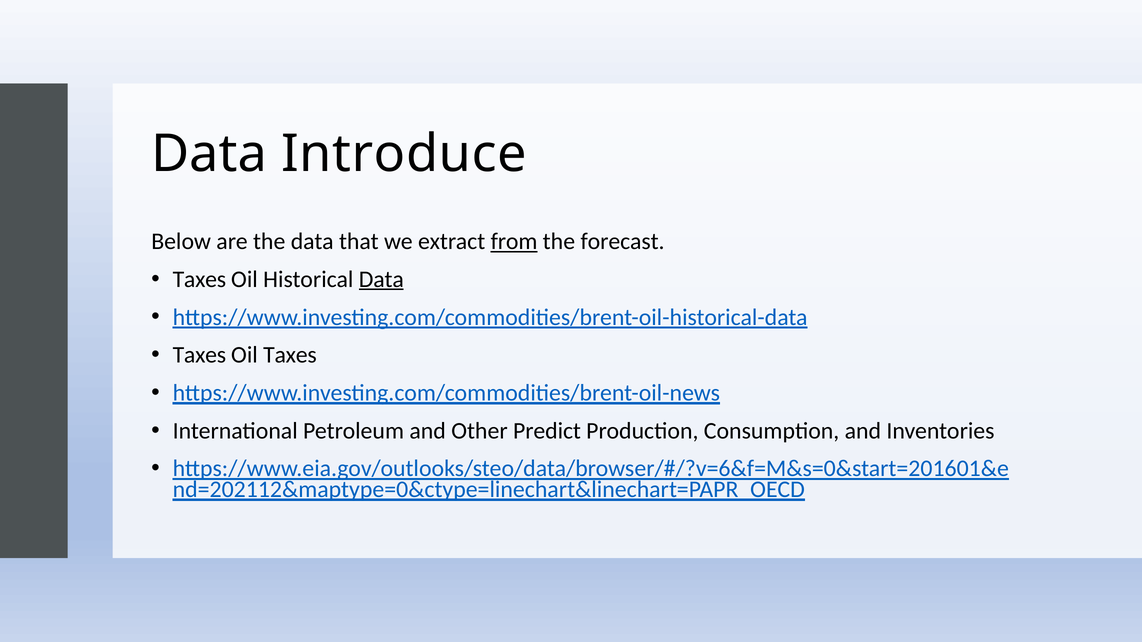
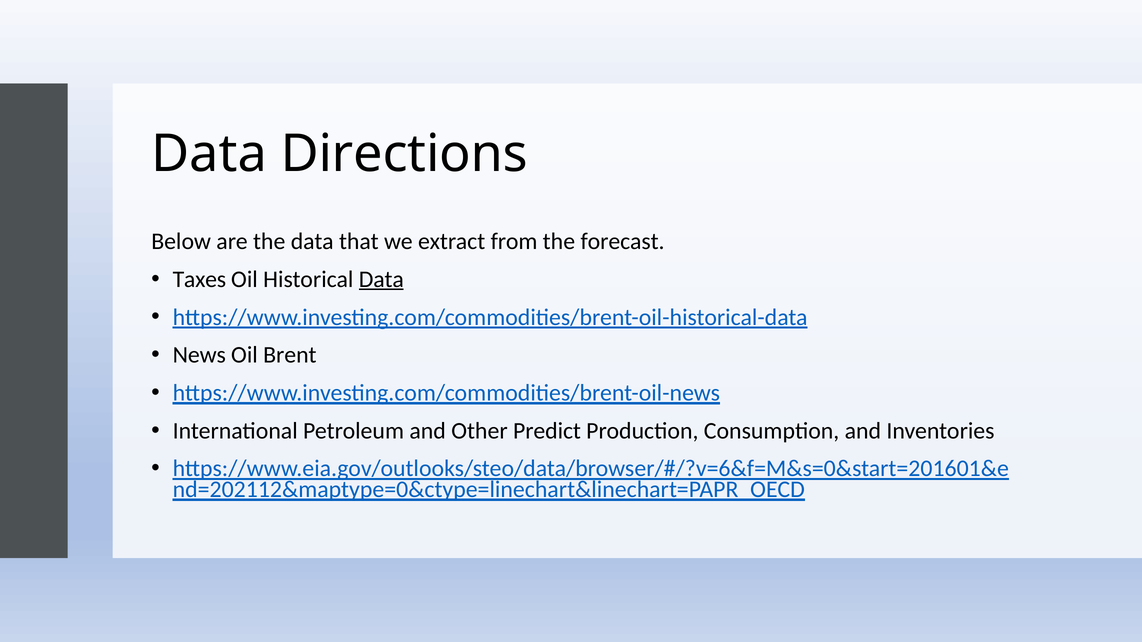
Introduce: Introduce -> Directions (404, 154)
from underline: present -> none (514, 242)
Taxes: Taxes -> News (199, 355)
Oil Taxes: Taxes -> Brent (290, 355)
